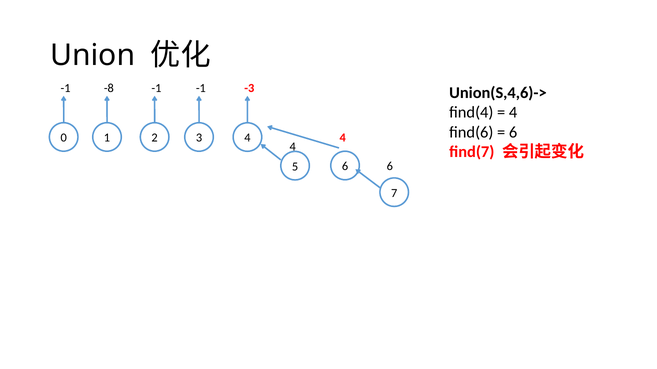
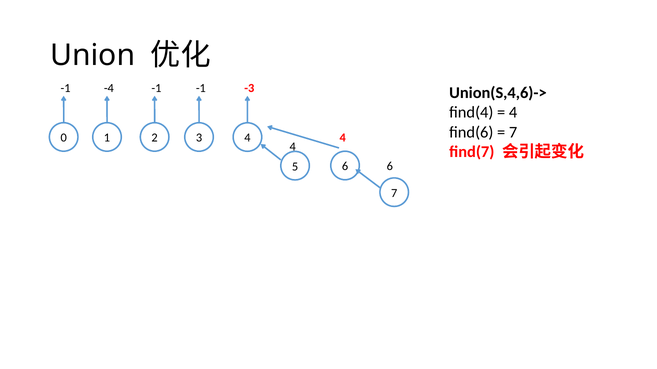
-8: -8 -> -4 (109, 88)
6: 6 -> 7 (513, 132)
